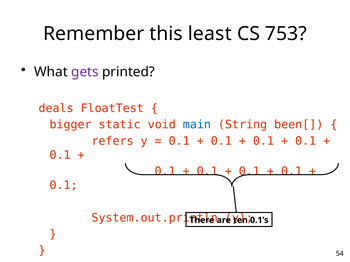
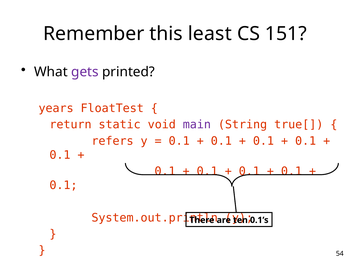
753: 753 -> 151 (286, 34)
deals: deals -> years (56, 109)
bigger: bigger -> return (71, 125)
main colour: blue -> purple (197, 125)
been[: been[ -> true[ (299, 125)
